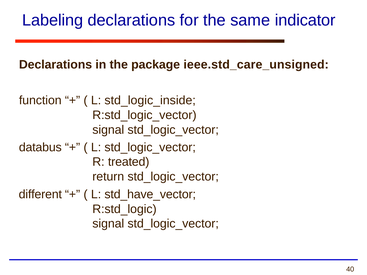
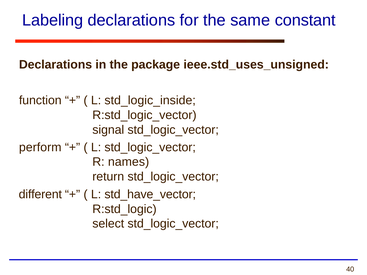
indicator: indicator -> constant (305, 20)
ieee.std_care_unsigned: ieee.std_care_unsigned -> ieee.std_uses_unsigned (256, 65)
databus: databus -> perform (40, 148)
treated: treated -> names (129, 162)
signal: signal -> select (108, 224)
